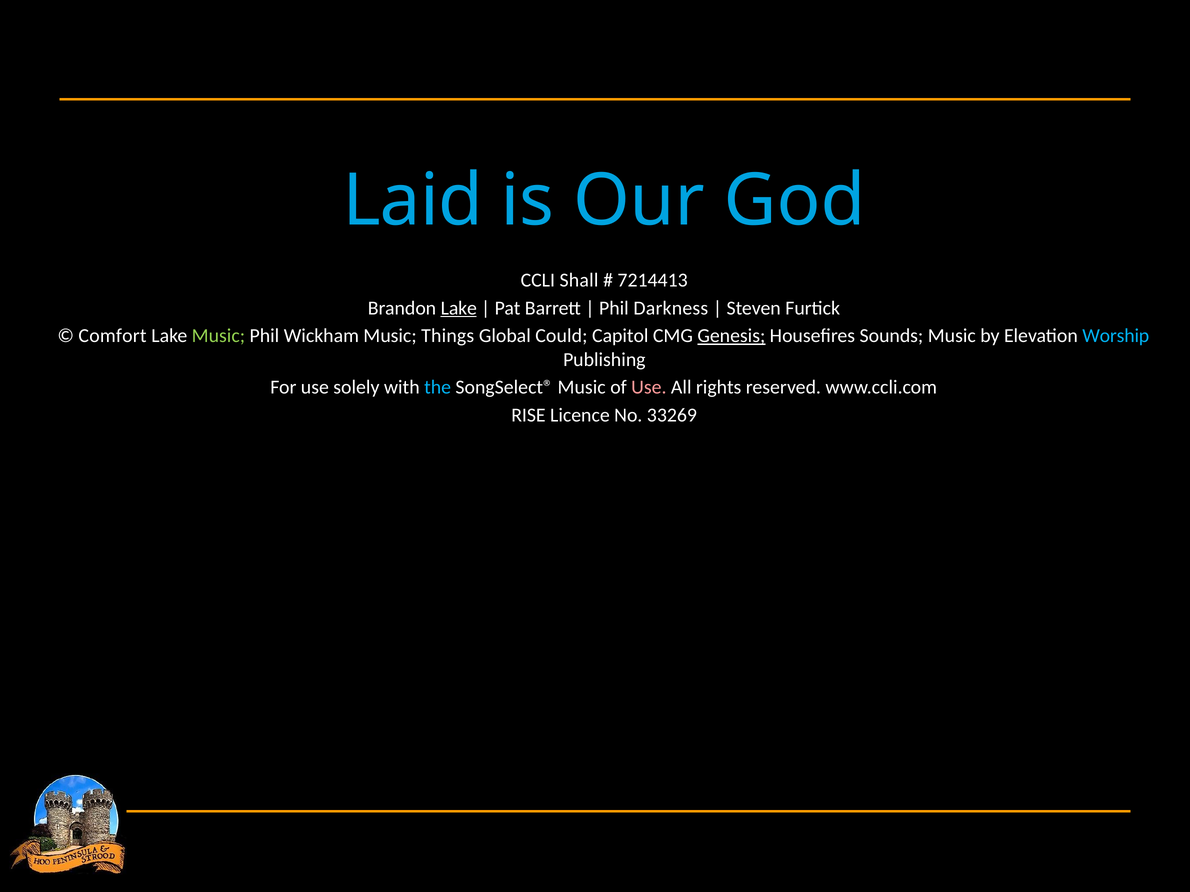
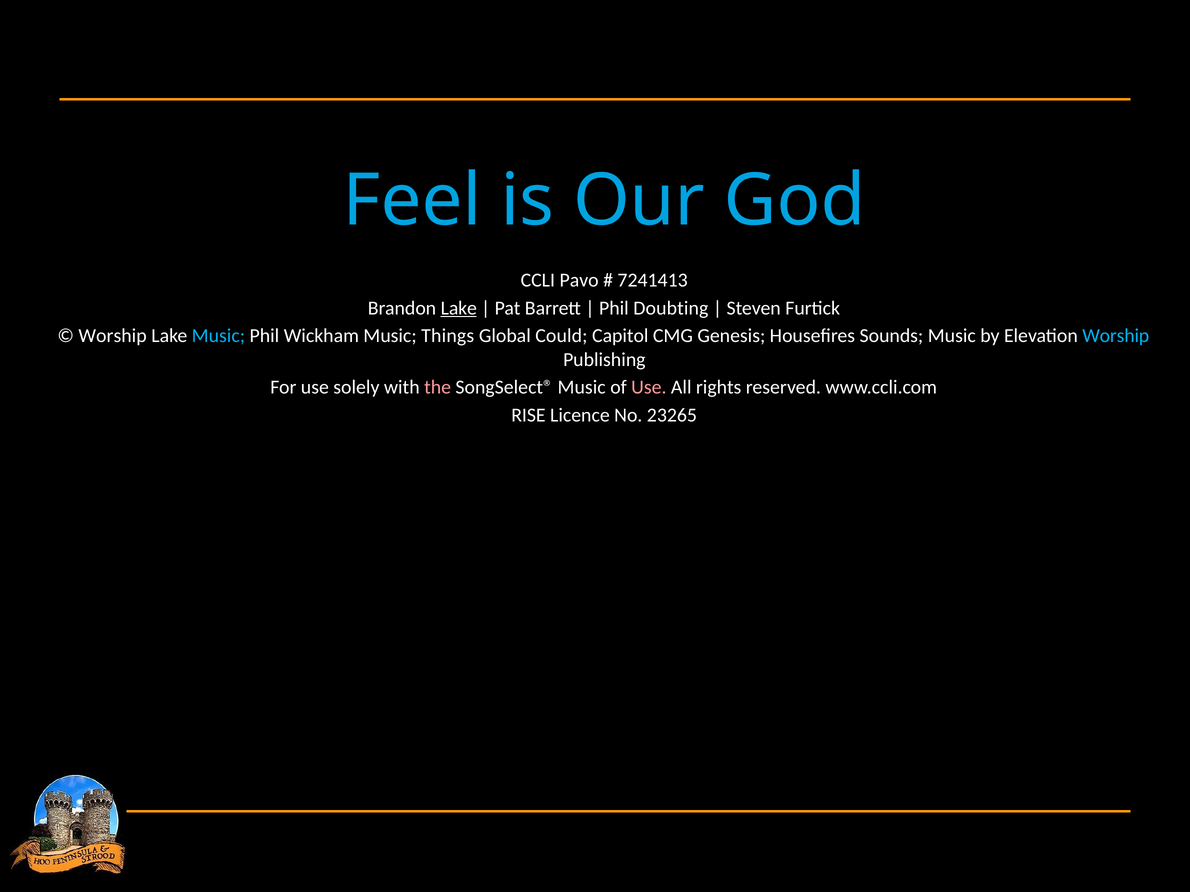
Laid: Laid -> Feel (412, 201)
Shall: Shall -> Pavo (579, 280)
7214413: 7214413 -> 7241413 (653, 280)
Darkness: Darkness -> Doubting (671, 308)
Comfort: Comfort -> Worship (113, 336)
Music colour: light green -> light blue (218, 336)
Genesis underline: present -> none (731, 336)
the colour: light blue -> pink (438, 388)
33269: 33269 -> 23265 (672, 415)
